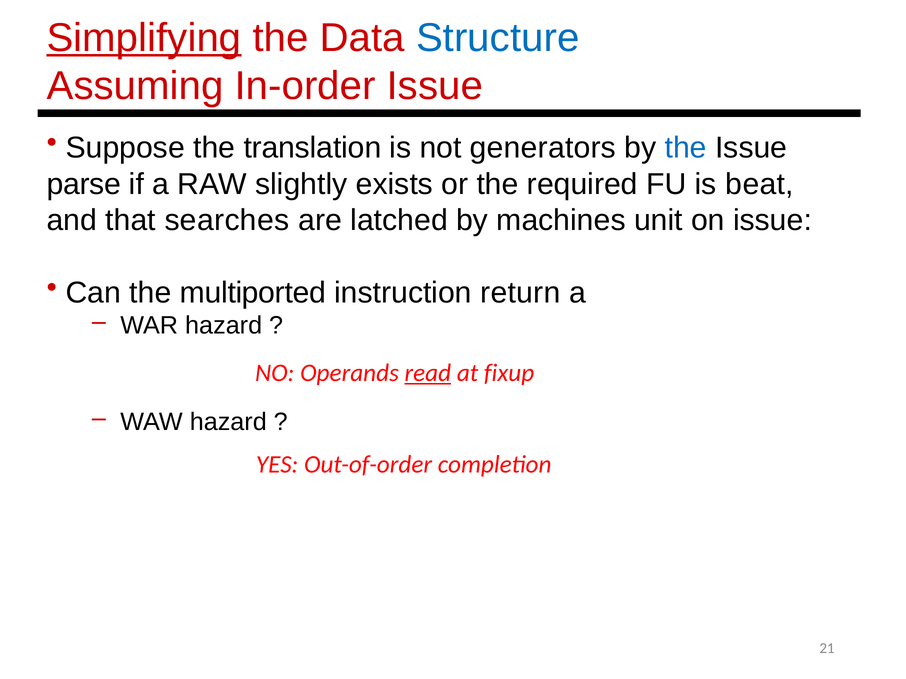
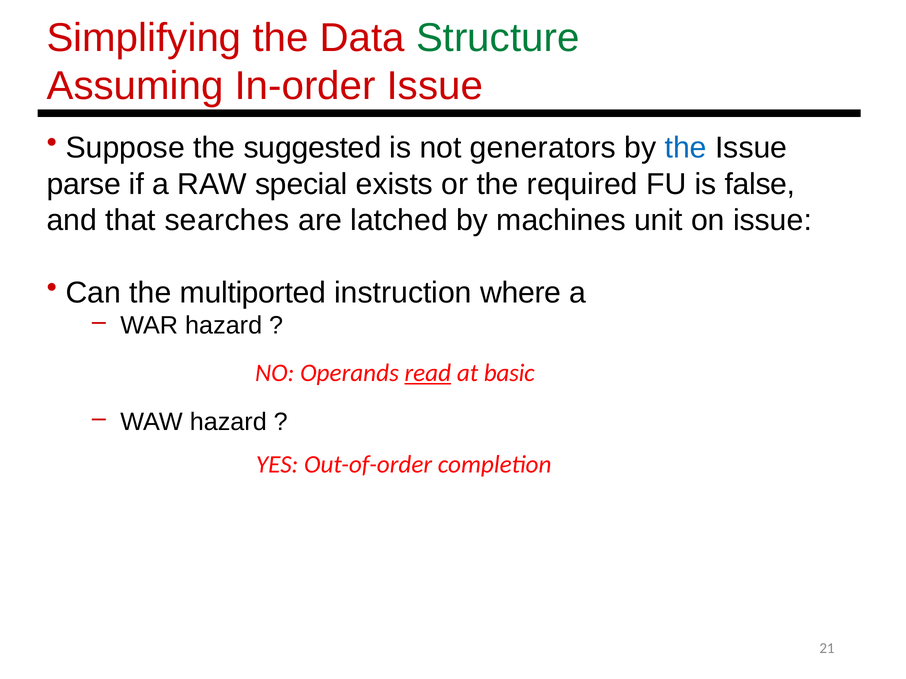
Simplifying underline: present -> none (144, 38)
Structure colour: blue -> green (498, 38)
translation: translation -> suggested (312, 148)
slightly: slightly -> special (301, 184)
beat: beat -> false (760, 184)
return: return -> where (521, 293)
fixup: fixup -> basic (509, 373)
